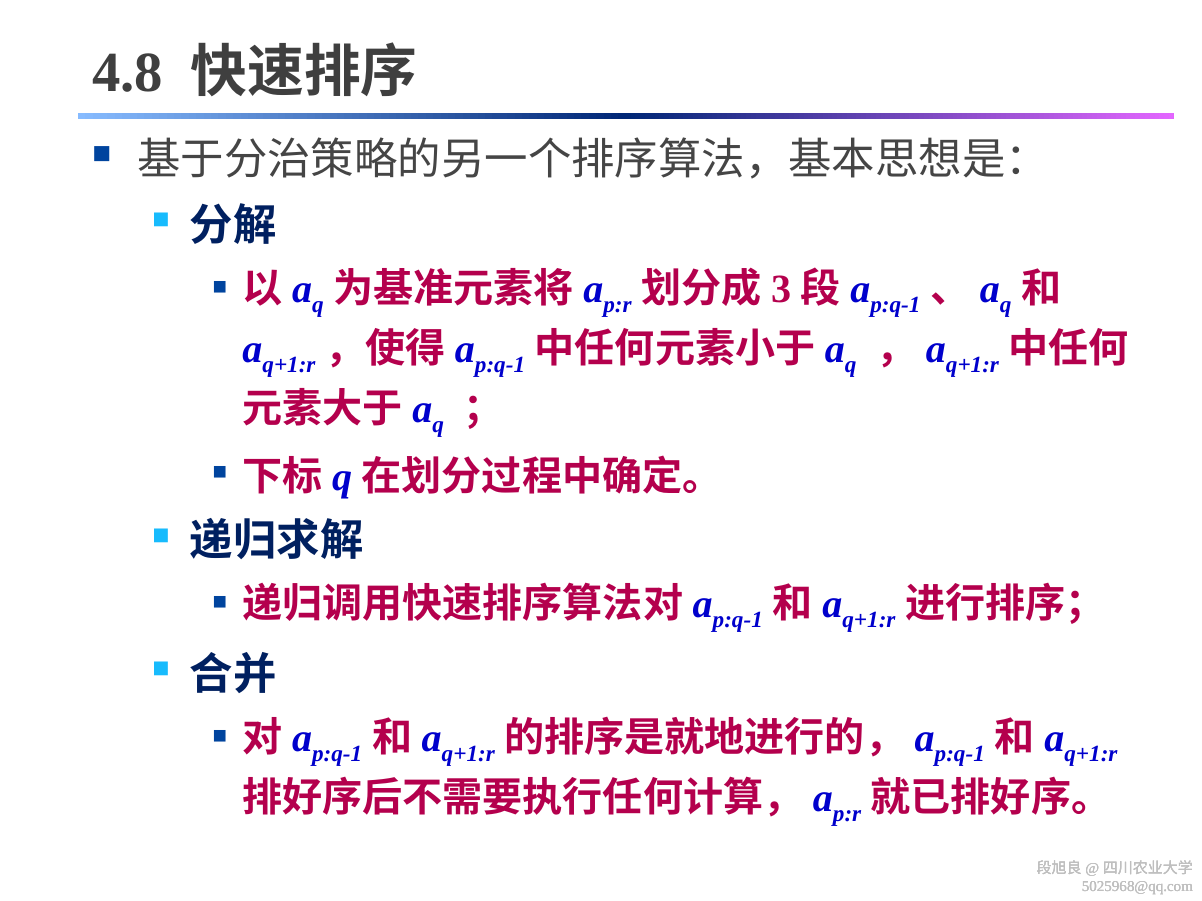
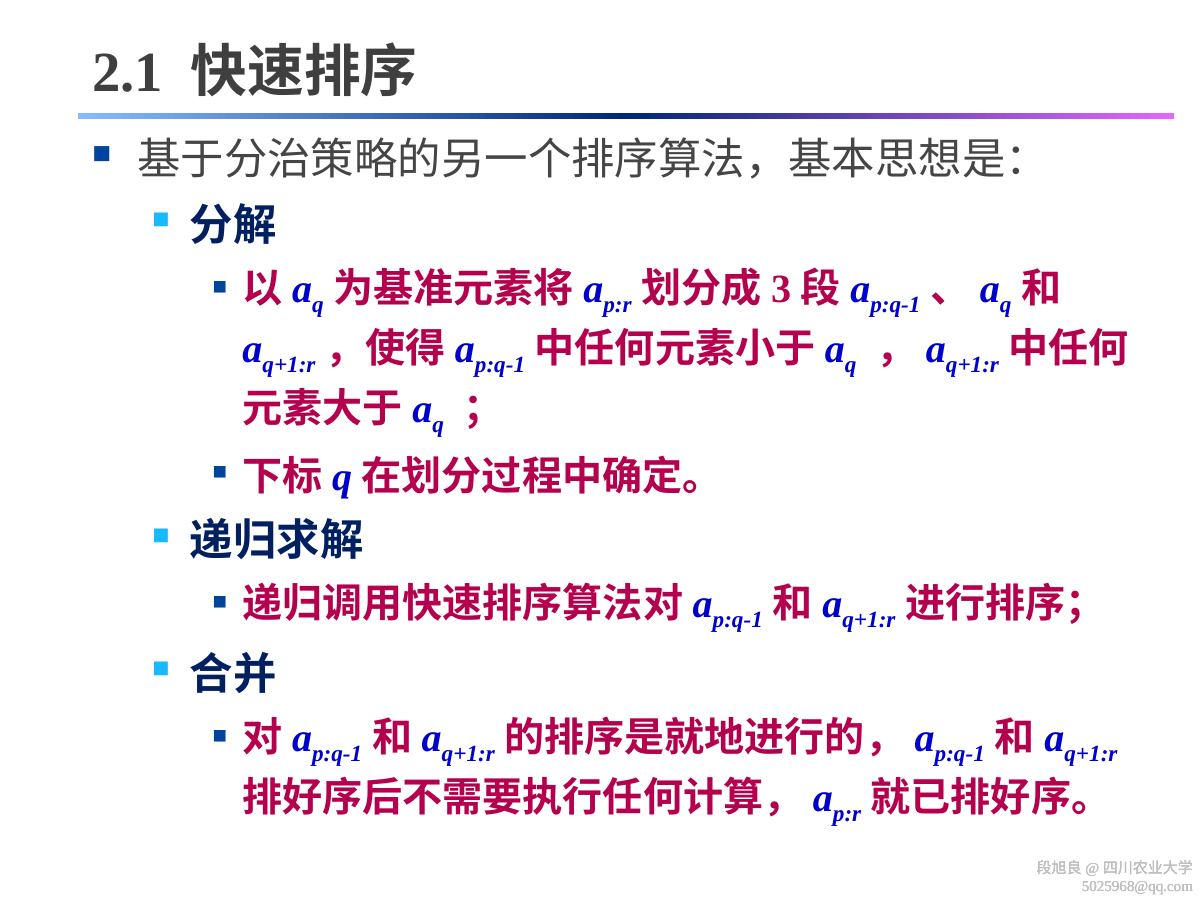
4.8: 4.8 -> 2.1 (128, 72)
